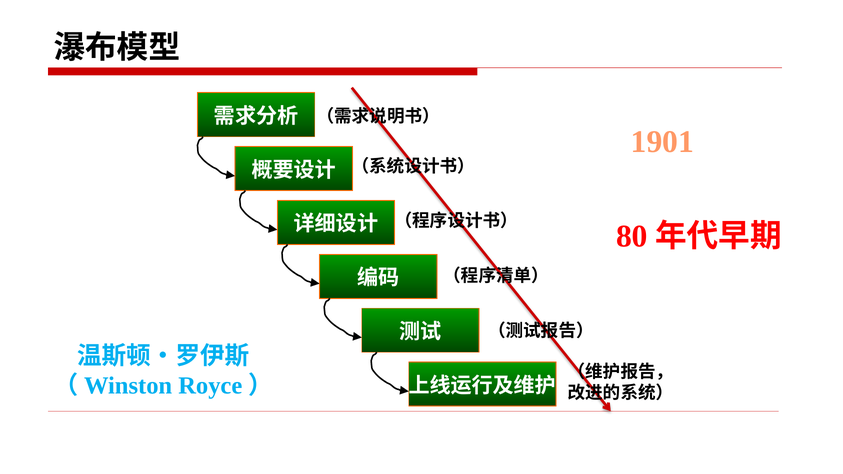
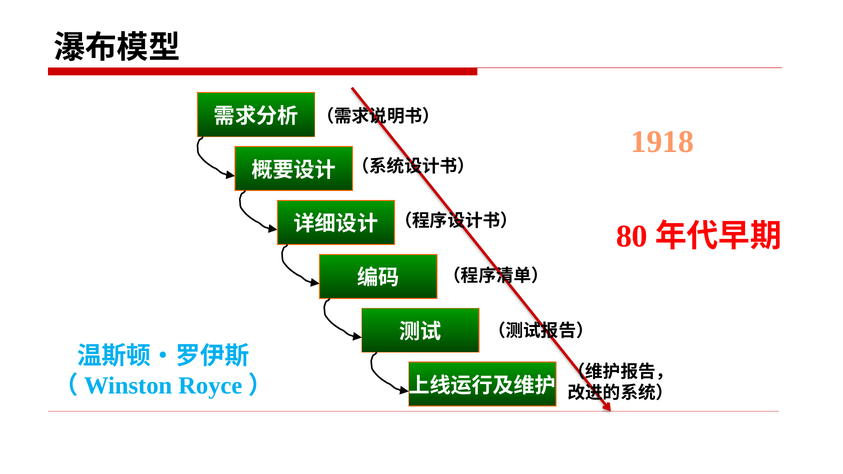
1901: 1901 -> 1918 (662, 142)
